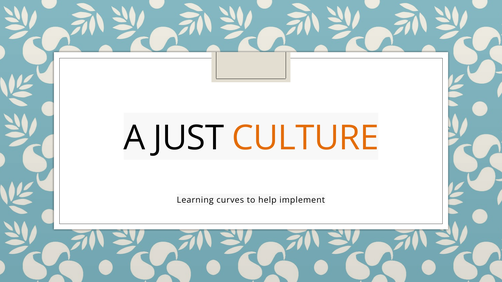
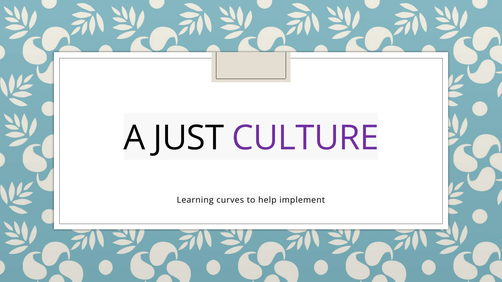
CULTURE colour: orange -> purple (305, 138)
